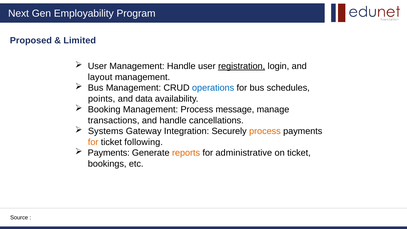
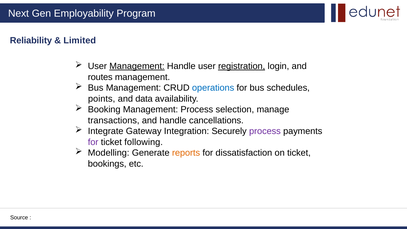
Proposed: Proposed -> Reliability (31, 40)
Management underline: none -> present (137, 66)
layout: layout -> routes (100, 77)
message: message -> selection (235, 110)
Systems: Systems -> Integrate (106, 131)
process colour: orange -> purple (265, 131)
for colour: orange -> purple (93, 142)
Payments: Payments -> Modelling (109, 153)
administrative: administrative -> dissatisfaction (244, 153)
